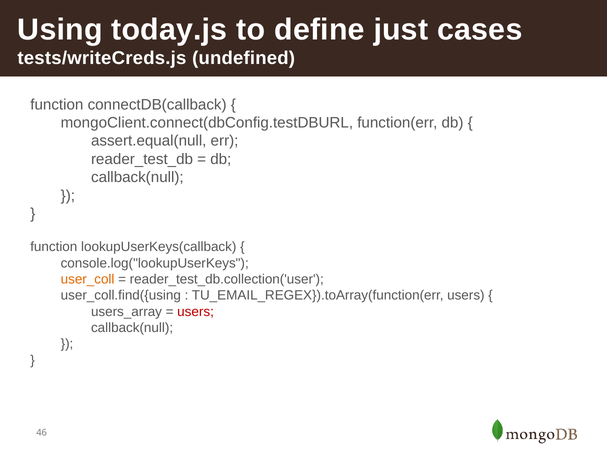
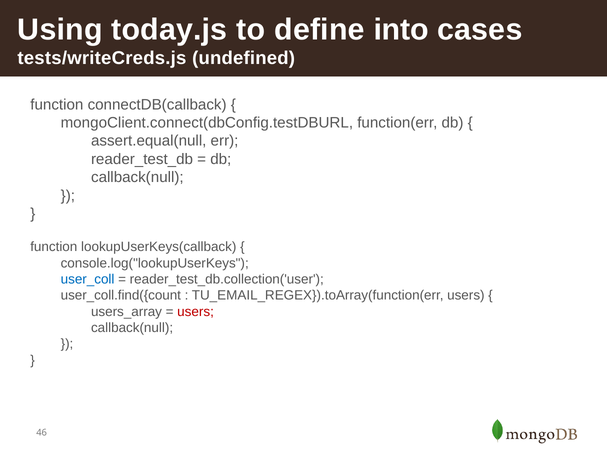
just: just -> into (401, 30)
user_coll colour: orange -> blue (88, 279)
user_coll.find({using: user_coll.find({using -> user_coll.find({count (121, 296)
